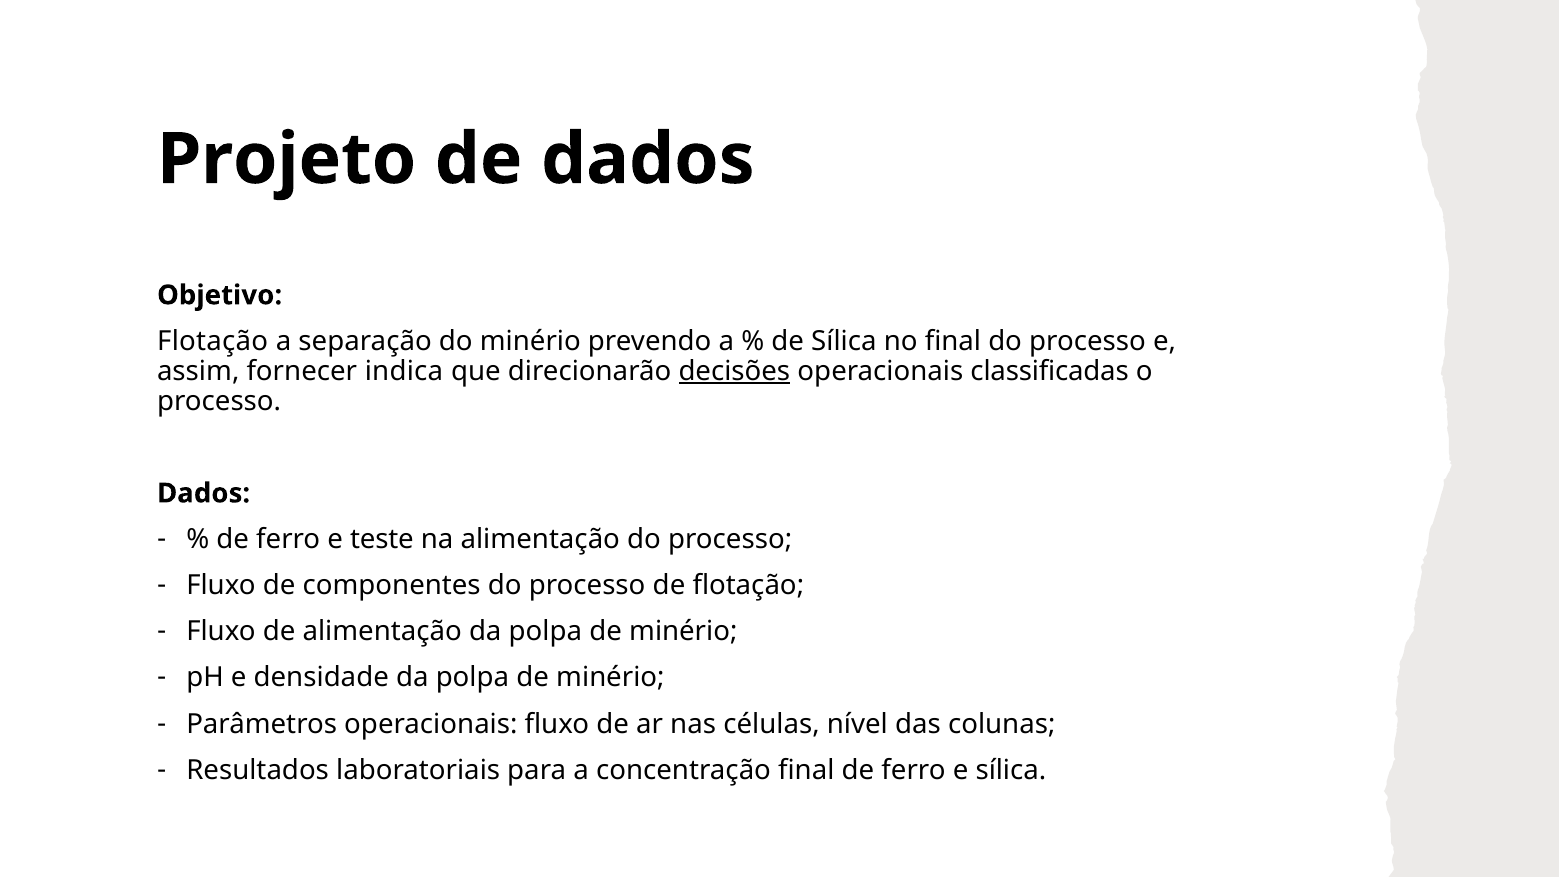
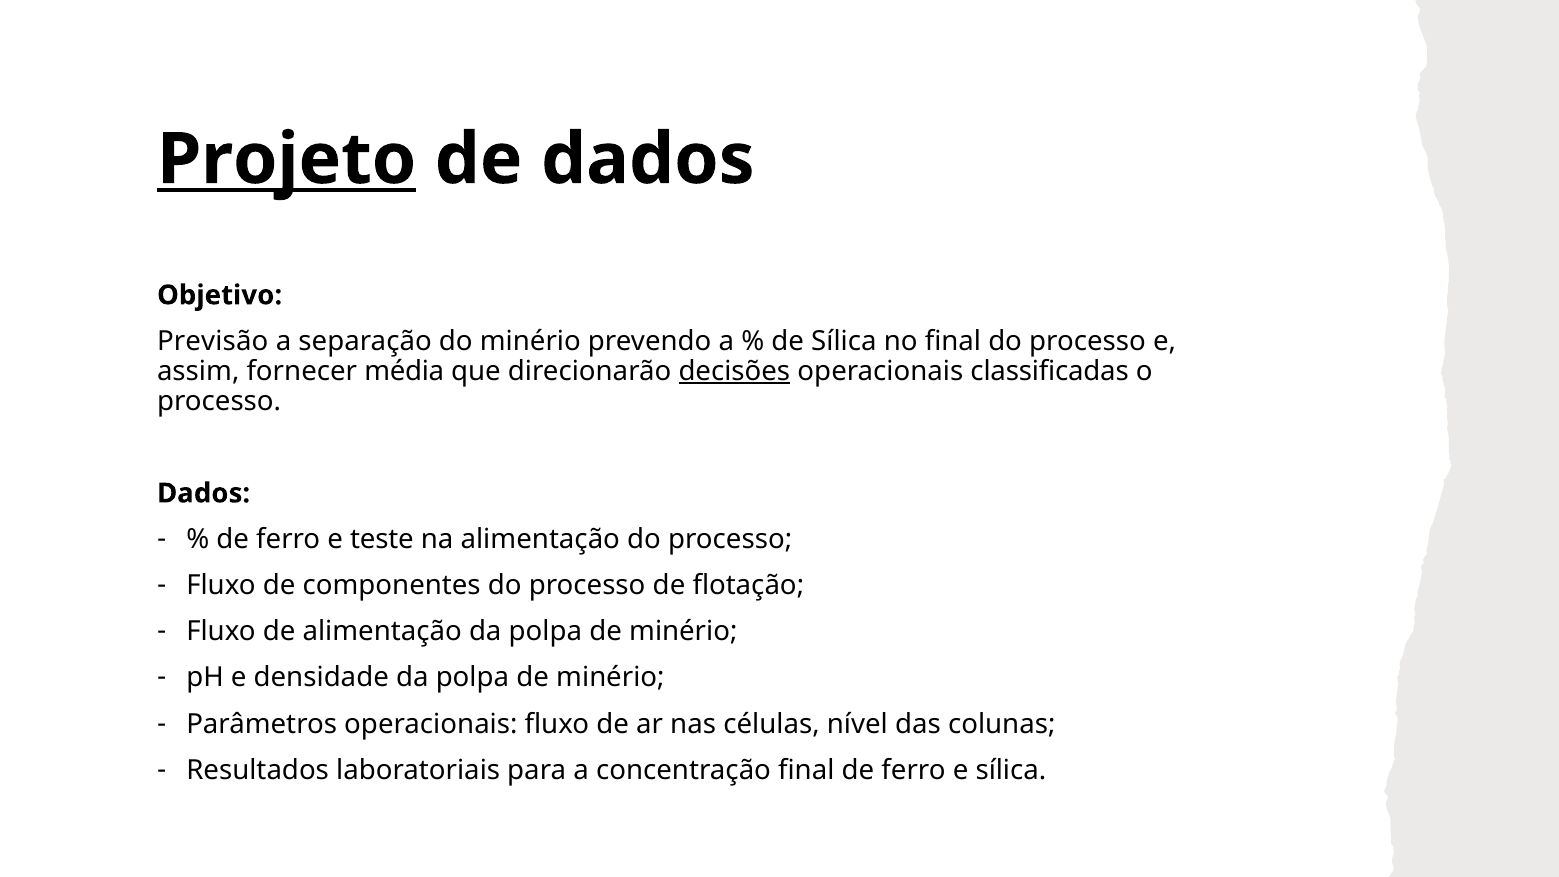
Projeto underline: none -> present (287, 159)
Flotação: Flotação -> Previsão (213, 341)
indica: indica -> média (404, 371)
